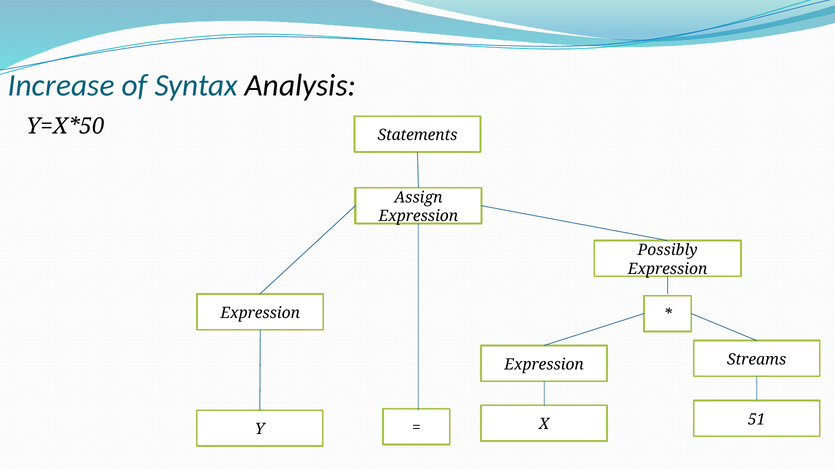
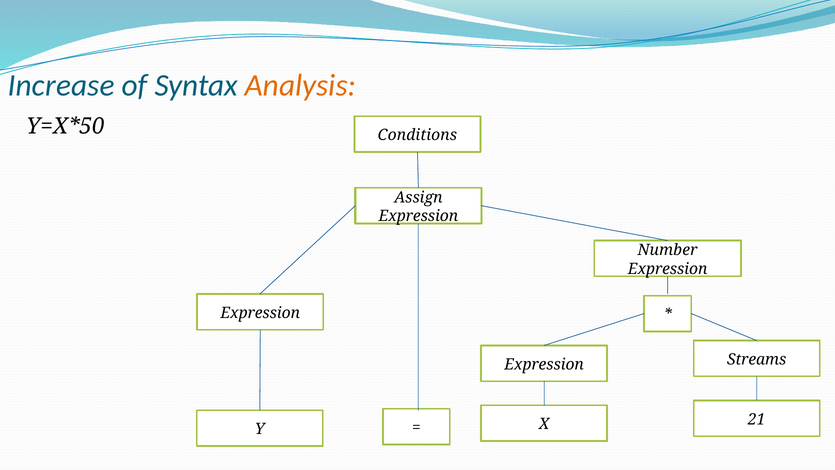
Analysis colour: black -> orange (301, 85)
Statements: Statements -> Conditions (417, 135)
Possibly: Possibly -> Number (668, 250)
51: 51 -> 21 (757, 419)
